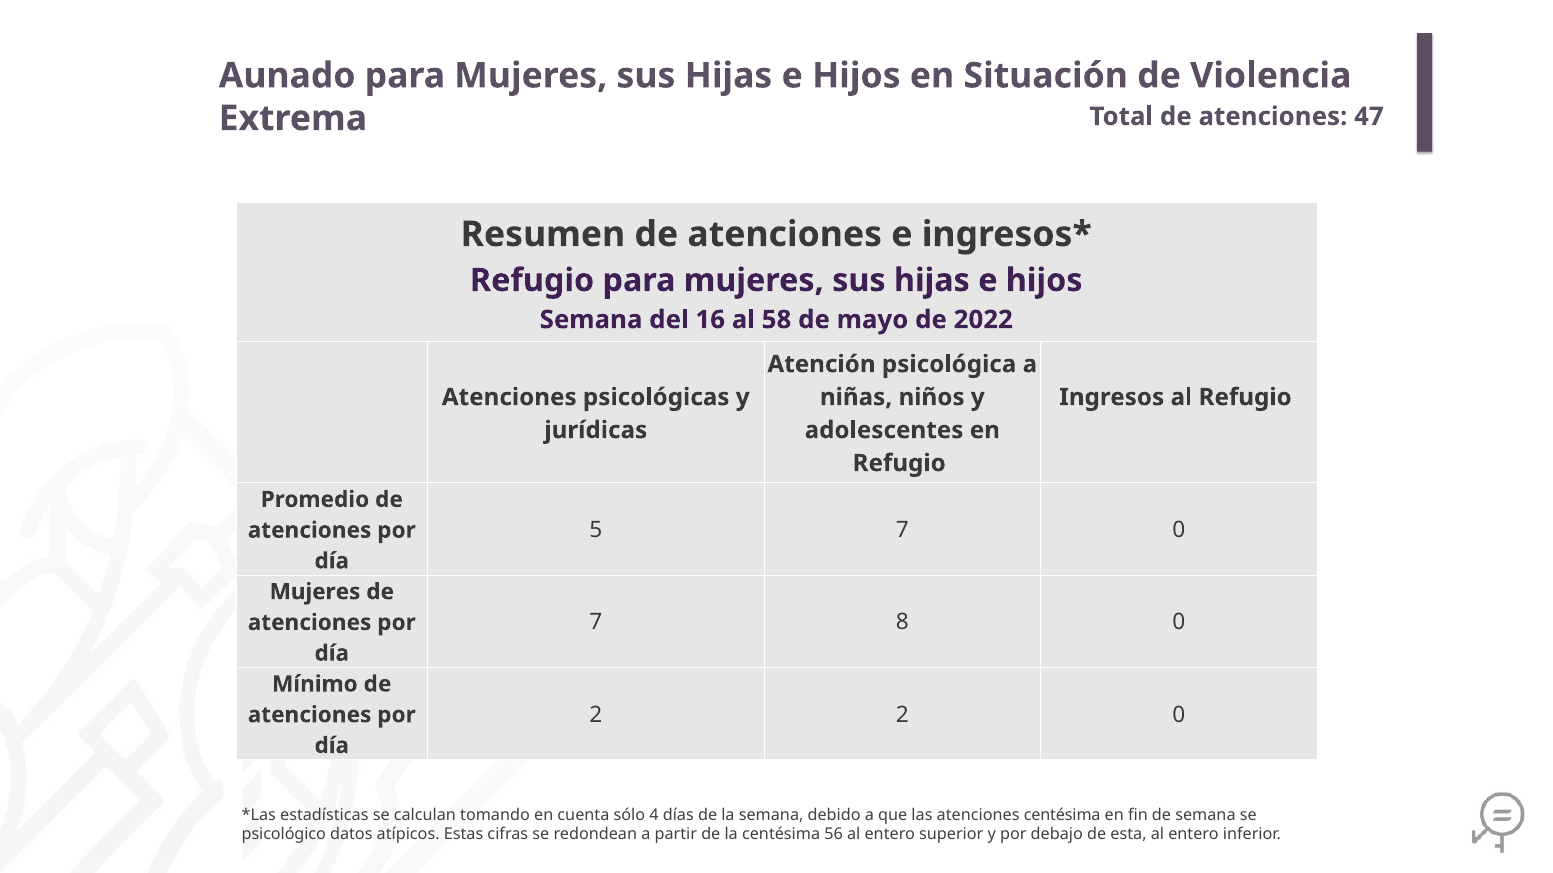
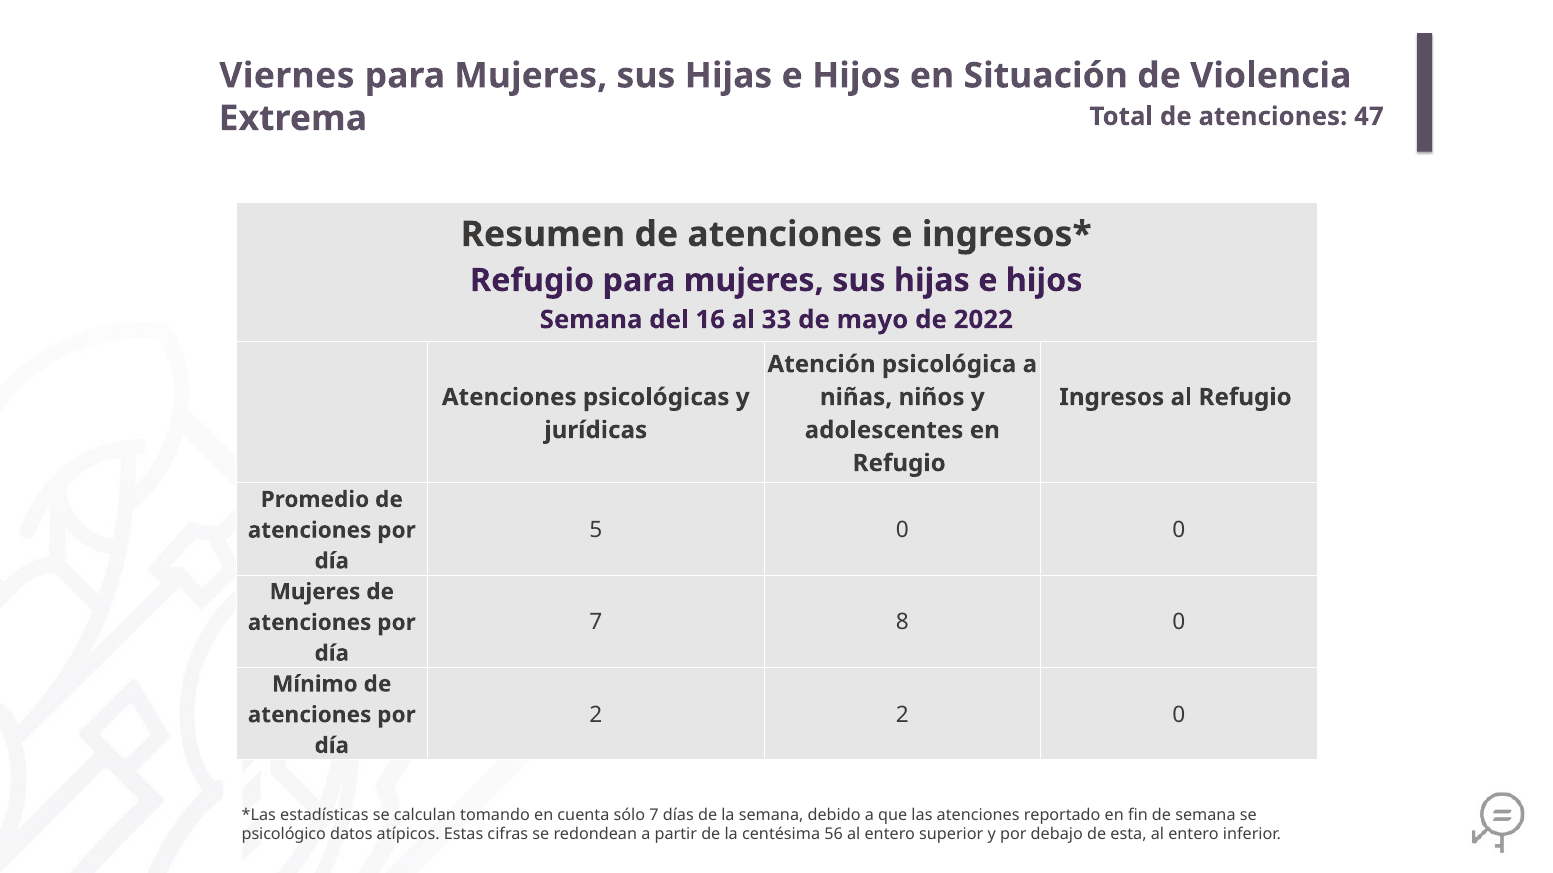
Aunado: Aunado -> Viernes (287, 76)
58: 58 -> 33 (777, 320)
5 7: 7 -> 0 (902, 531)
sólo 4: 4 -> 7 (654, 816)
atenciones centésima: centésima -> reportado (1062, 816)
